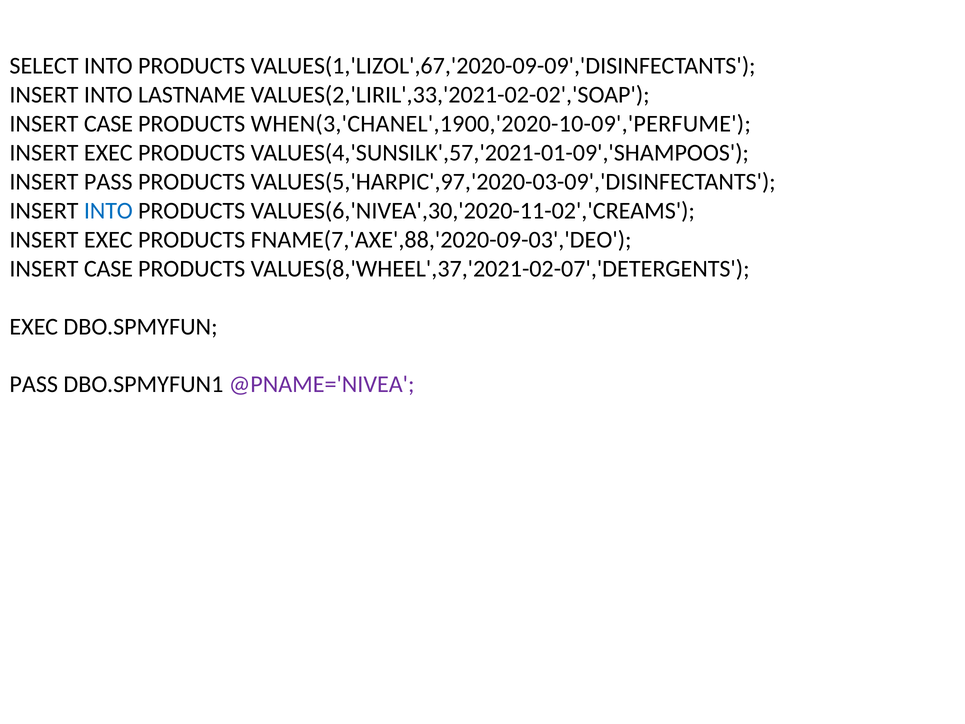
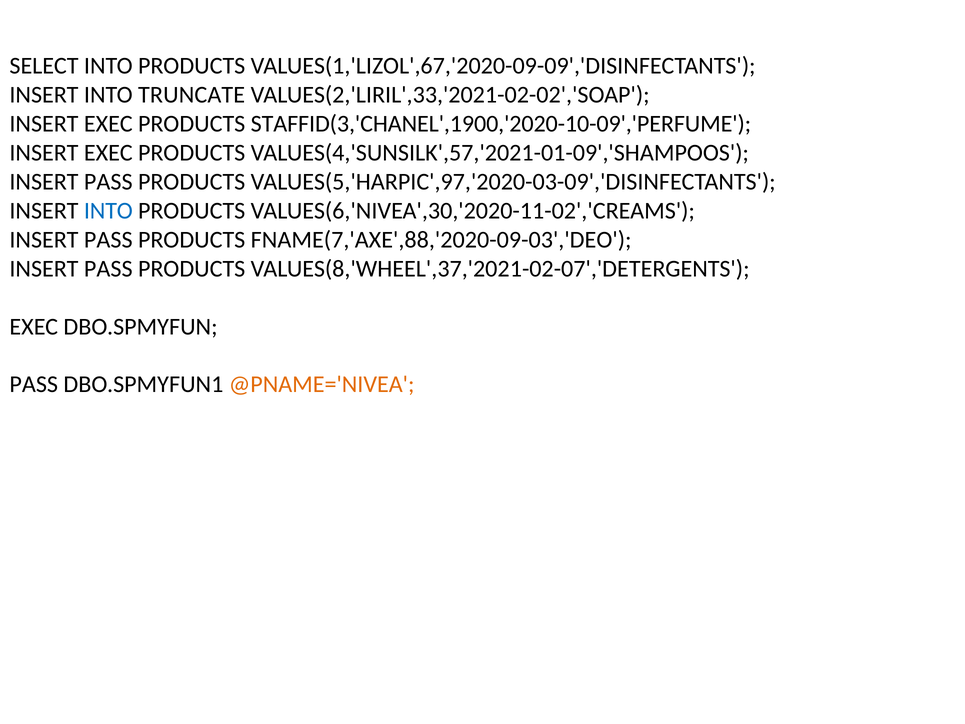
LASTNAME: LASTNAME -> TRUNCATE (192, 95)
CASE: CASE -> EXEC (108, 124)
WHEN(3,'CHANEL',1900,'2020-10-09','PERFUME: WHEN(3,'CHANEL',1900,'2020-10-09','PERFUME -> STAFFID(3,'CHANEL',1900,'2020-10-09','PERFUME (501, 124)
EXEC: EXEC -> PASS (108, 240)
CASE: CASE -> PASS (108, 269)
@PNAME='NIVEA colour: purple -> orange (322, 384)
